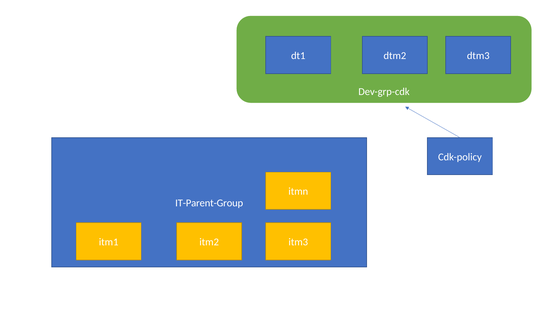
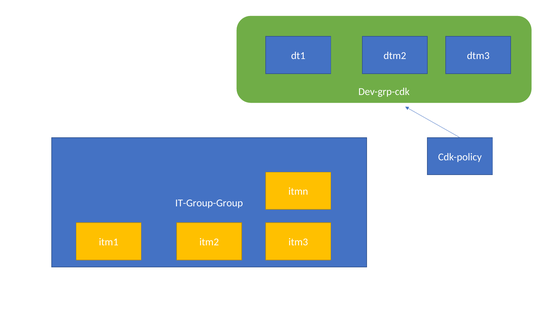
IT-Parent-Group: IT-Parent-Group -> IT-Group-Group (209, 203)
